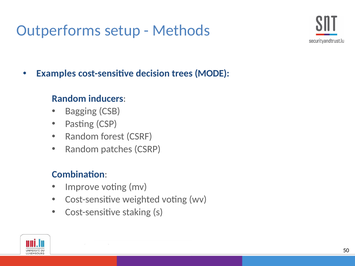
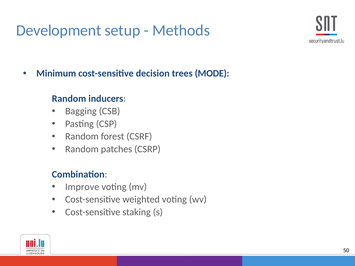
Outperforms: Outperforms -> Development (59, 30)
Examples: Examples -> Minimum (56, 73)
